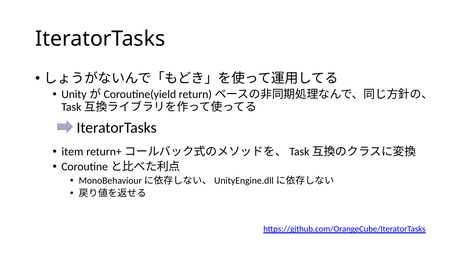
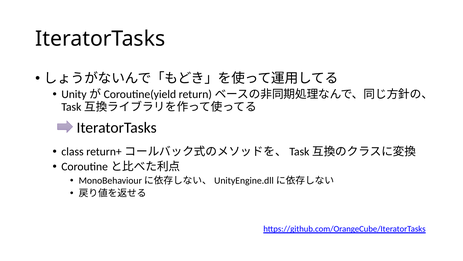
item: item -> class (72, 151)
